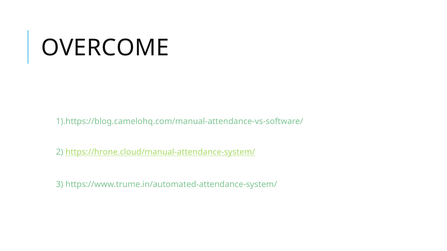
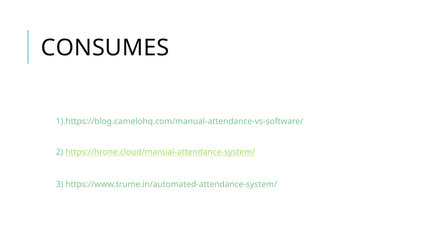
OVERCOME: OVERCOME -> CONSUMES (105, 48)
